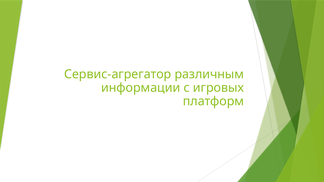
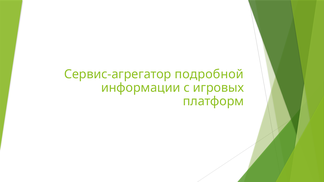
различным: различным -> подробной (209, 74)
